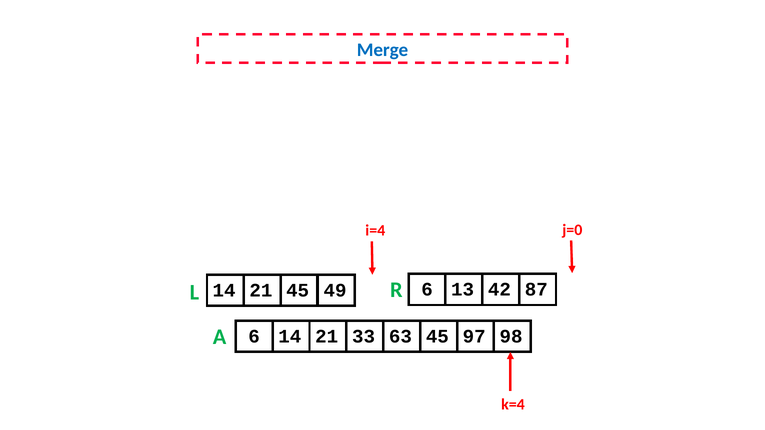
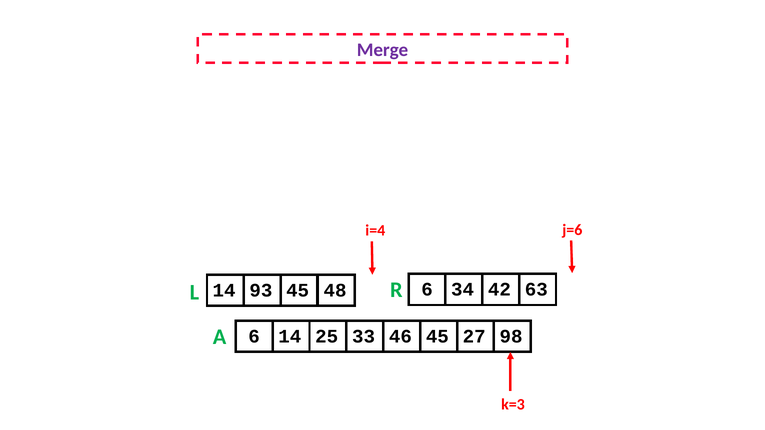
Merge colour: blue -> purple (383, 50)
j=0: j=0 -> j=6 (572, 230)
21: 21 -> 93 (261, 291)
49: 49 -> 48 (335, 291)
13: 13 -> 34 (463, 290)
87: 87 -> 63 (536, 290)
6 14 21: 21 -> 25 (327, 337)
63: 63 -> 46 (400, 337)
97: 97 -> 27 (474, 337)
k=4: k=4 -> k=3 (513, 405)
